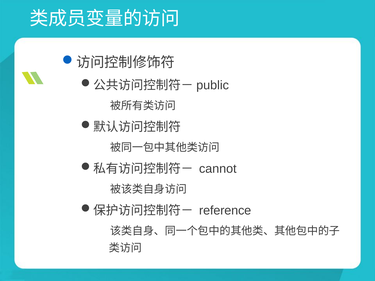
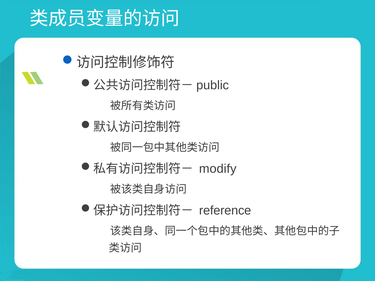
cannot: cannot -> modify (218, 169)
